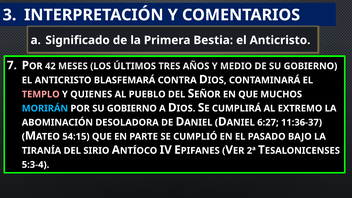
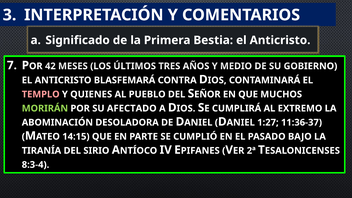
MORIRÁN colour: light blue -> light green (45, 108)
POR SU GOBIERNO: GOBIERNO -> AFECTADO (132, 108)
6:27: 6:27 -> 1:27 (268, 122)
54:15: 54:15 -> 14:15 (76, 137)
5:3-4: 5:3-4 -> 8:3-4 (36, 165)
